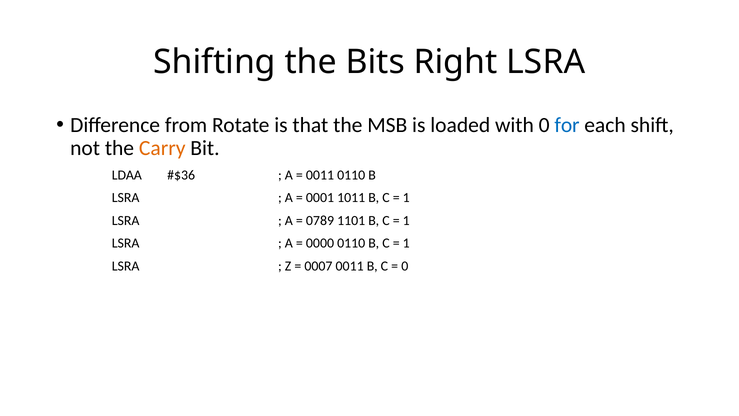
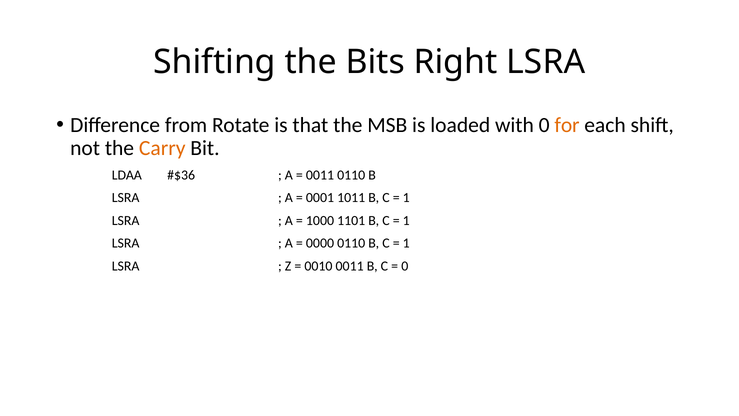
for colour: blue -> orange (567, 125)
0789: 0789 -> 1000 (320, 220)
0007: 0007 -> 0010 (318, 266)
